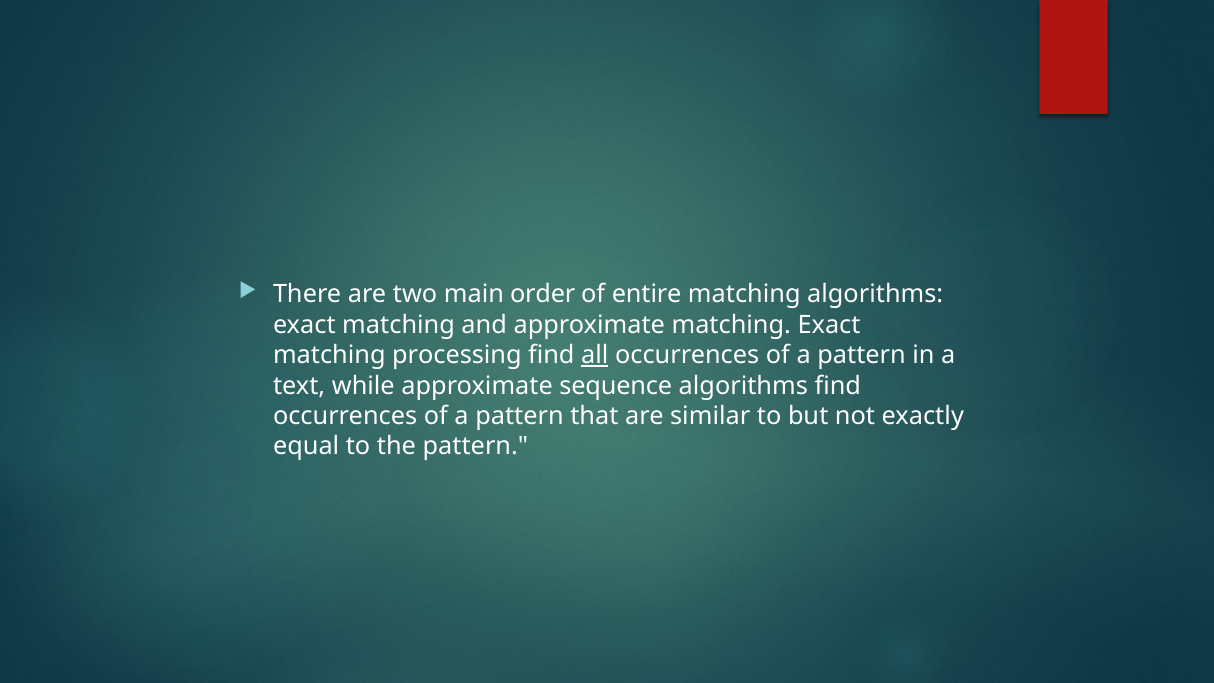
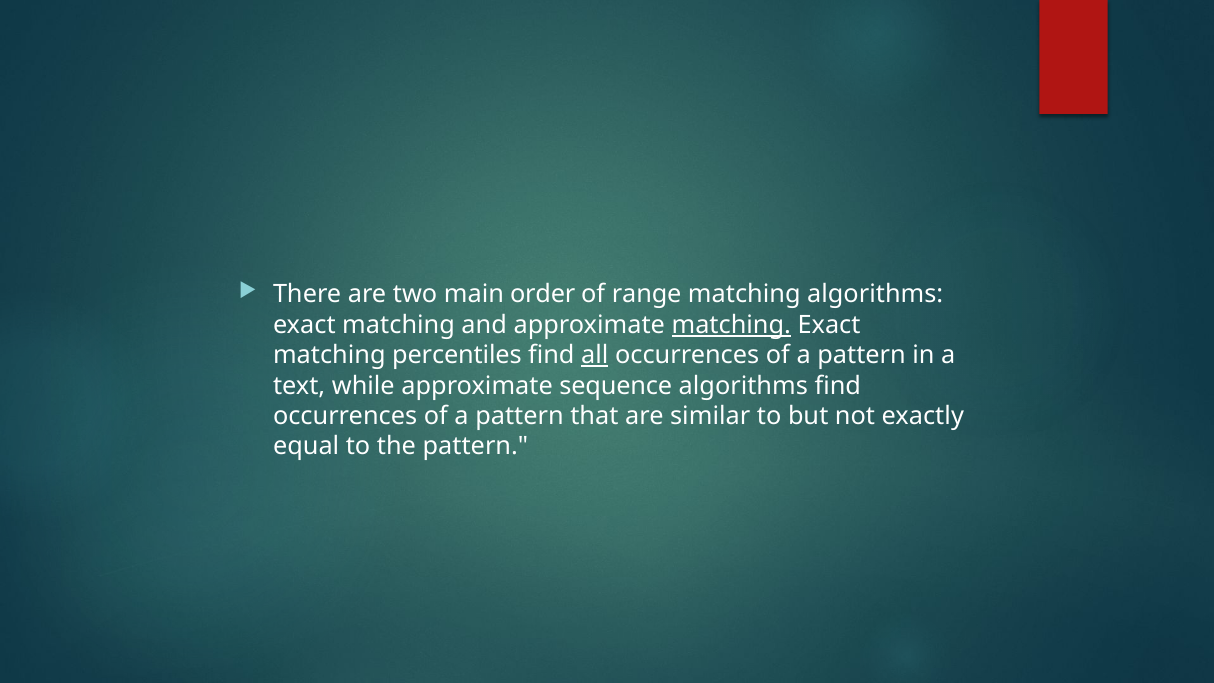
entire: entire -> range (647, 295)
matching underline: none -> present (731, 325)
processing: processing -> percentiles (457, 355)
